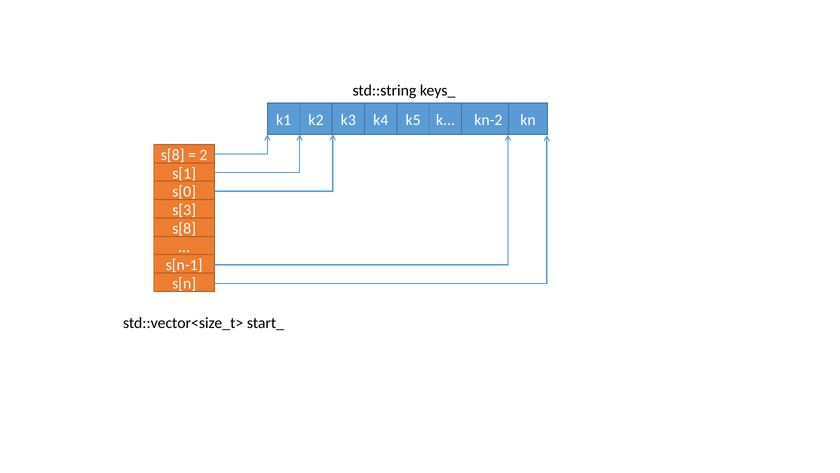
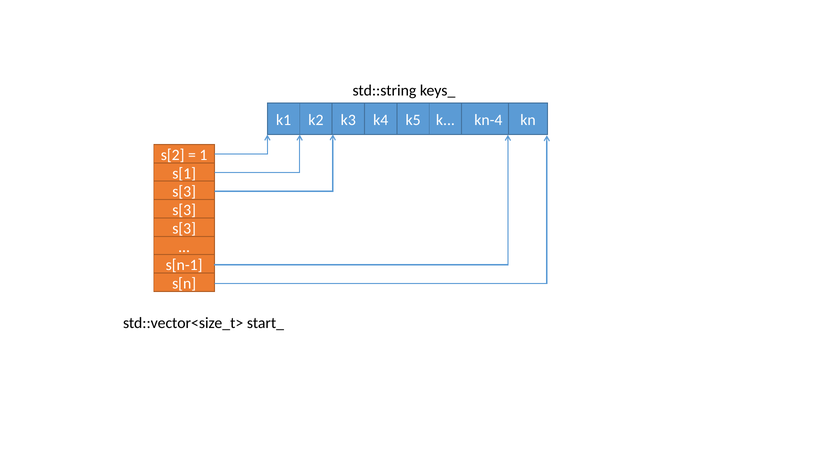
kn-2: kn-2 -> kn-4 (488, 120)
s[8: s[8 -> s[2 (173, 155)
2: 2 -> 1 (203, 155)
s[0: s[0 -> s[3 (184, 191)
s[8: s[8 -> s[3 (184, 228)
